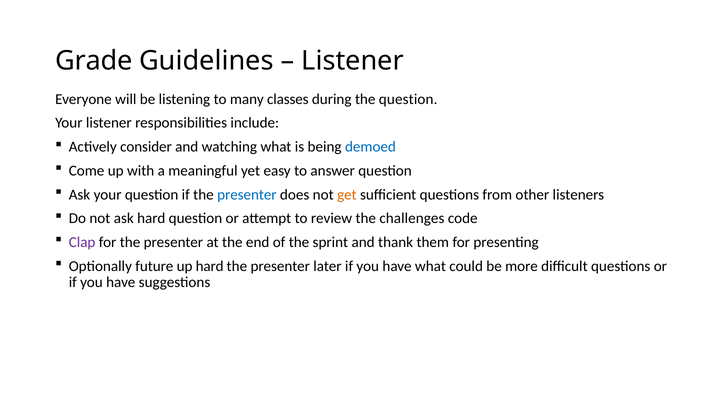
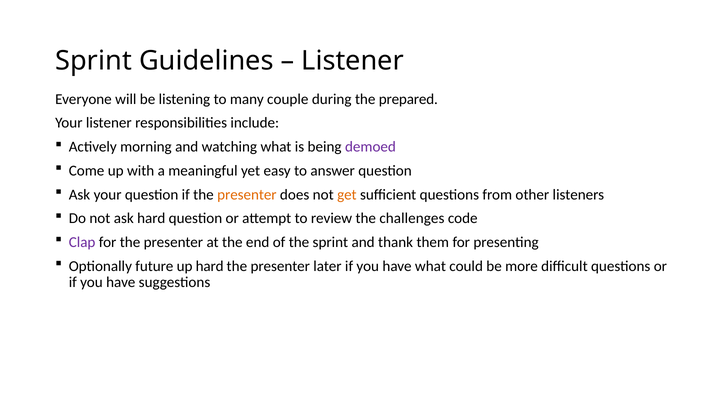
Grade: Grade -> Sprint (94, 61)
classes: classes -> couple (288, 99)
the question: question -> prepared (408, 99)
consider: consider -> morning (146, 147)
demoed colour: blue -> purple (370, 147)
presenter colour: blue -> orange (247, 195)
